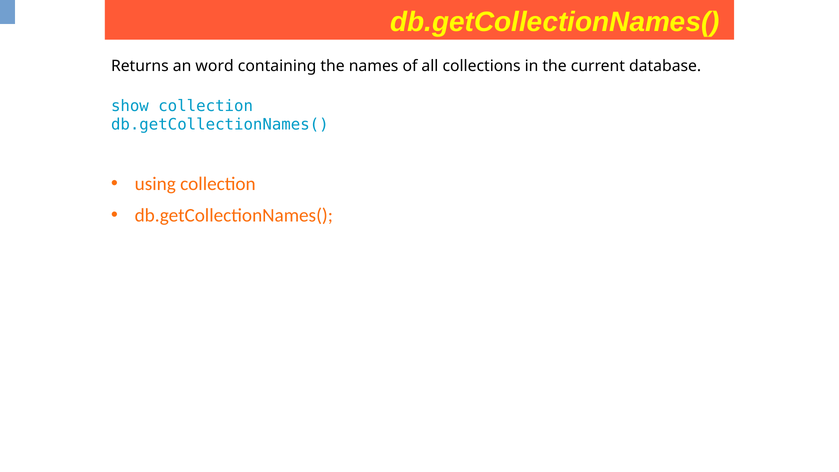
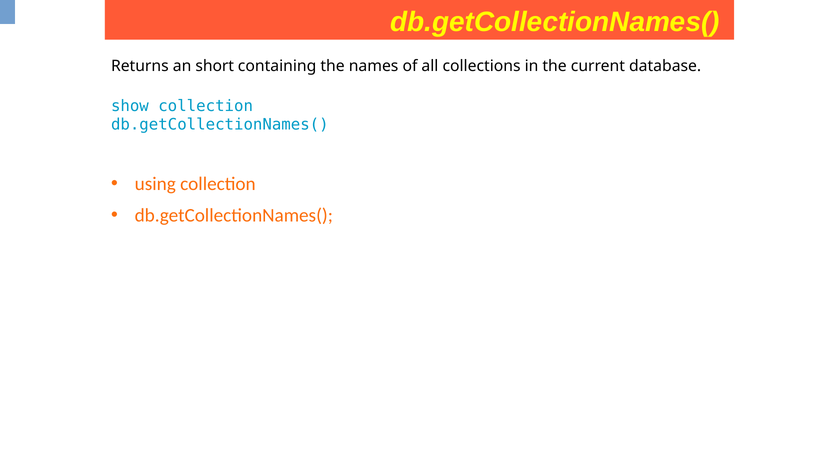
word: word -> short (215, 66)
